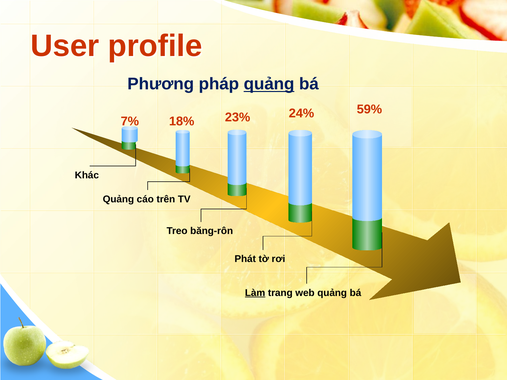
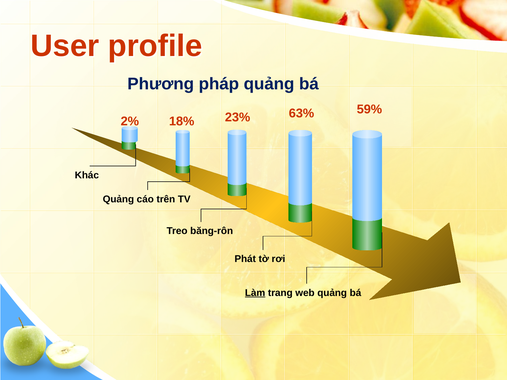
quảng underline: present -> none (269, 84)
24%: 24% -> 63% (301, 113)
7%: 7% -> 2% (130, 121)
